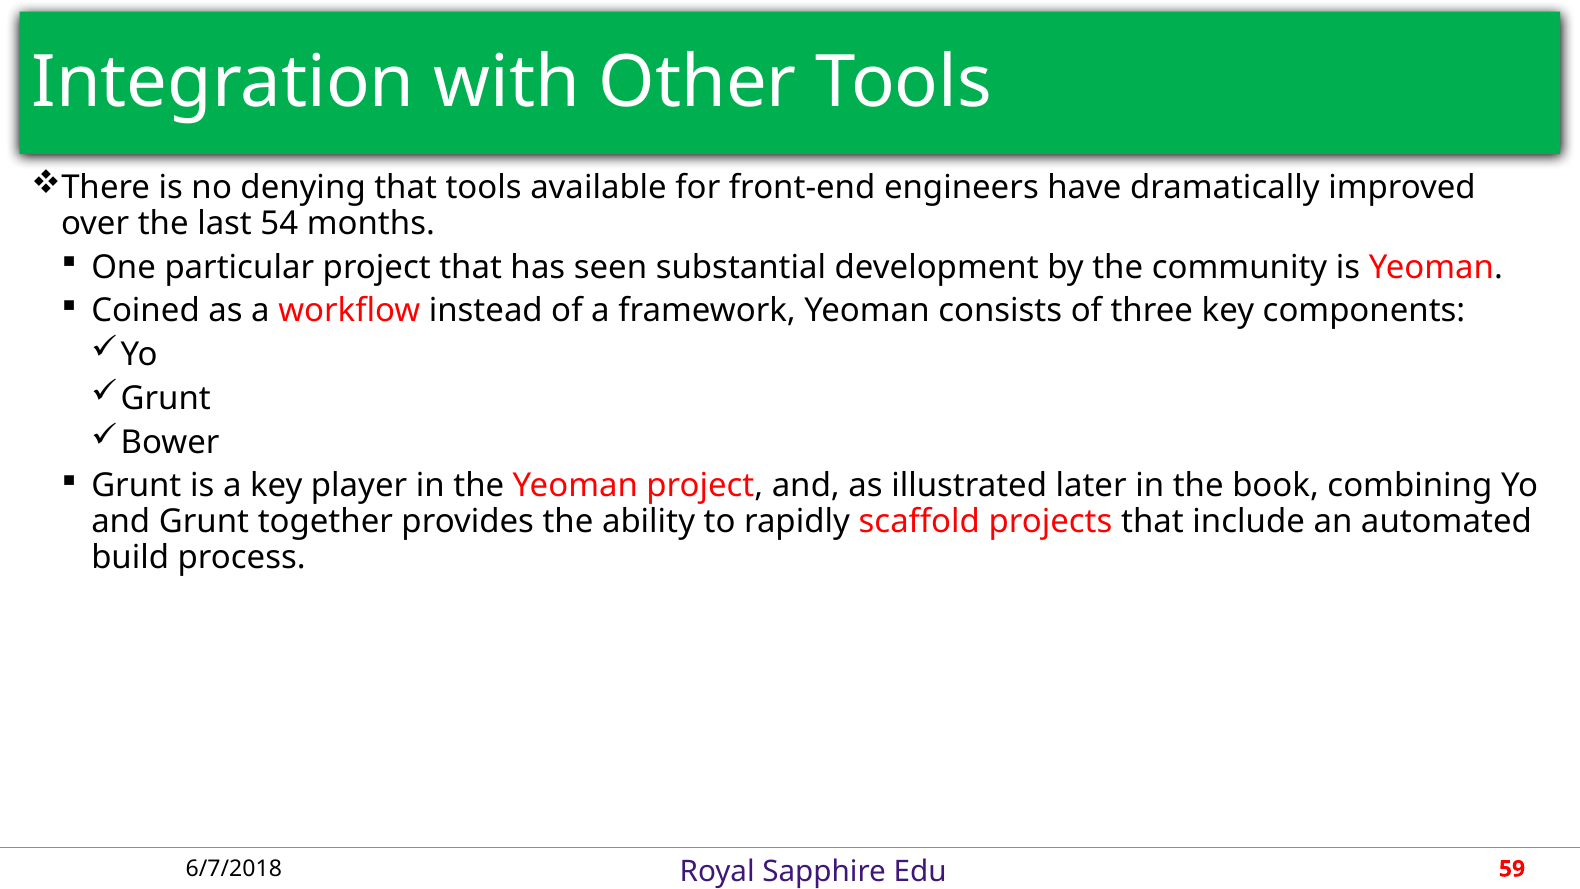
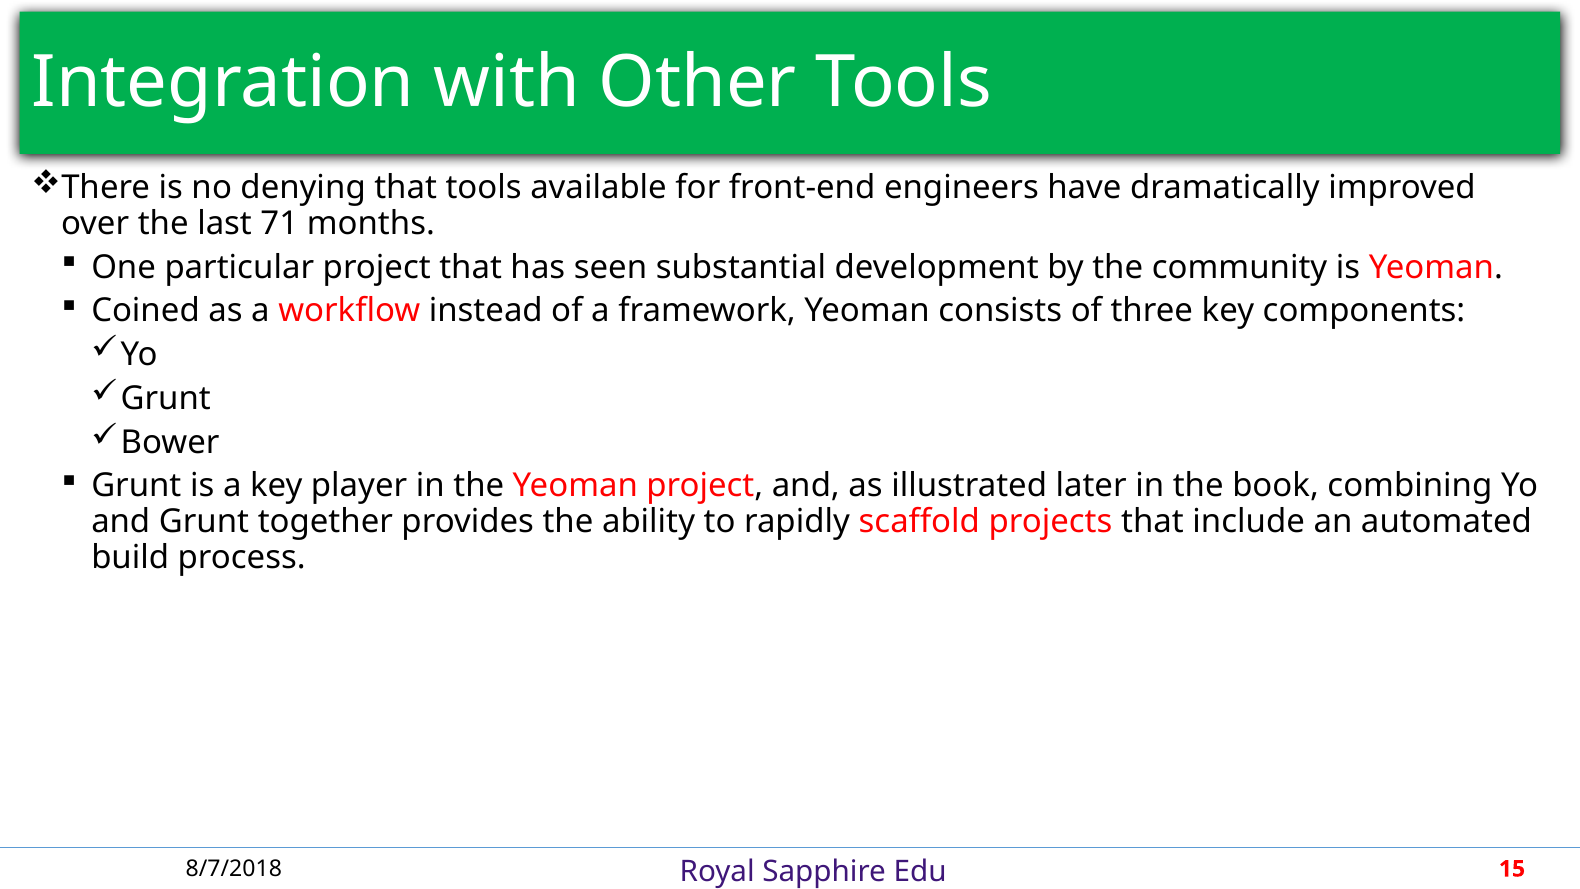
54: 54 -> 71 (279, 223)
6/7/2018: 6/7/2018 -> 8/7/2018 (234, 869)
59: 59 -> 15 (1512, 869)
